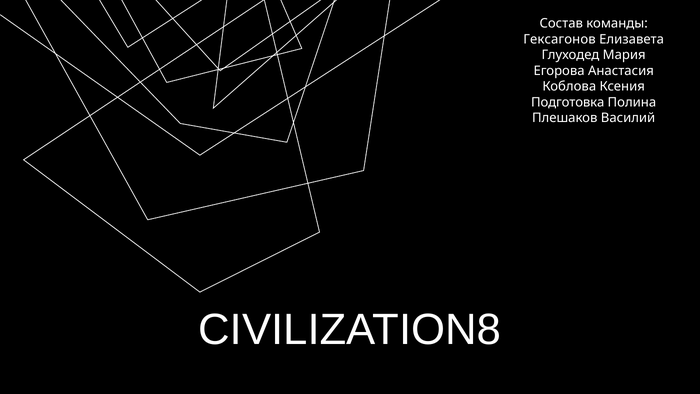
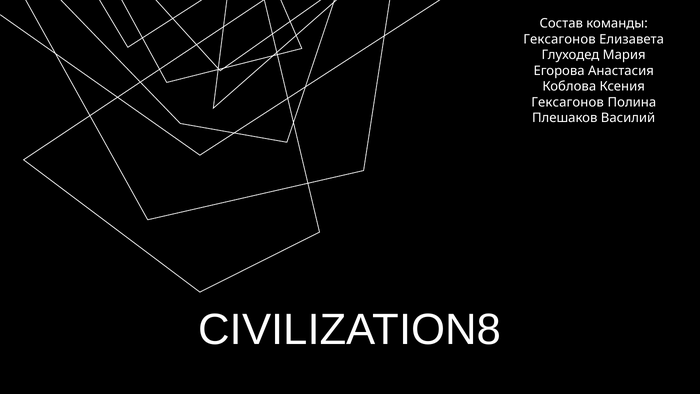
Подготовка: Подготовка -> Гексагонов (568, 102)
